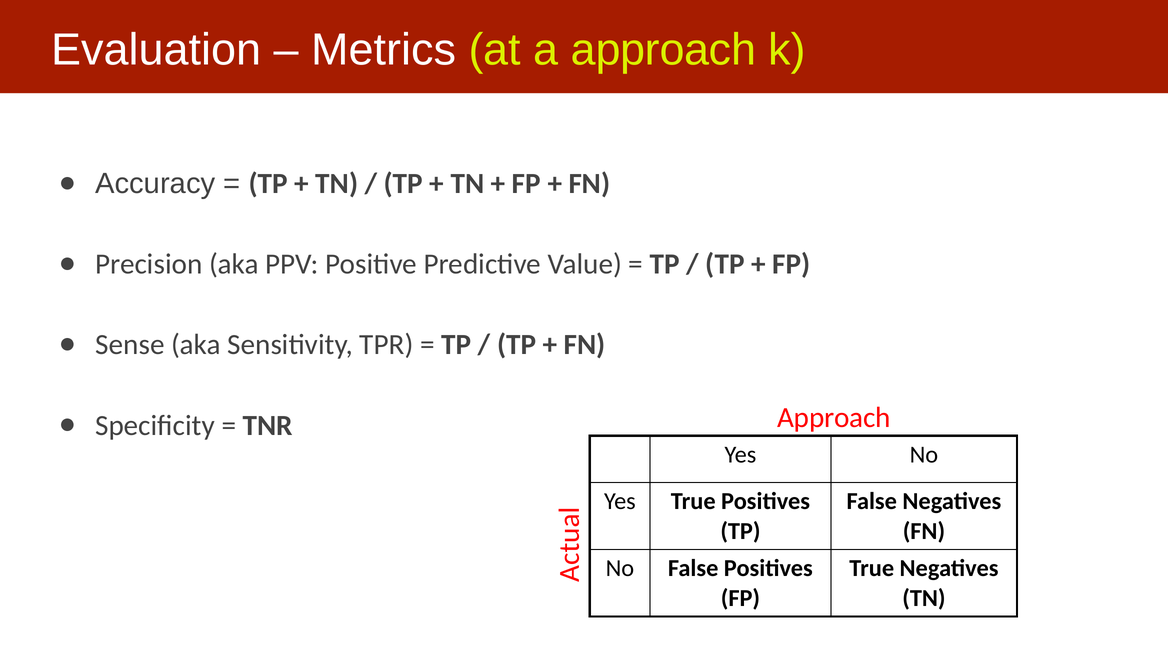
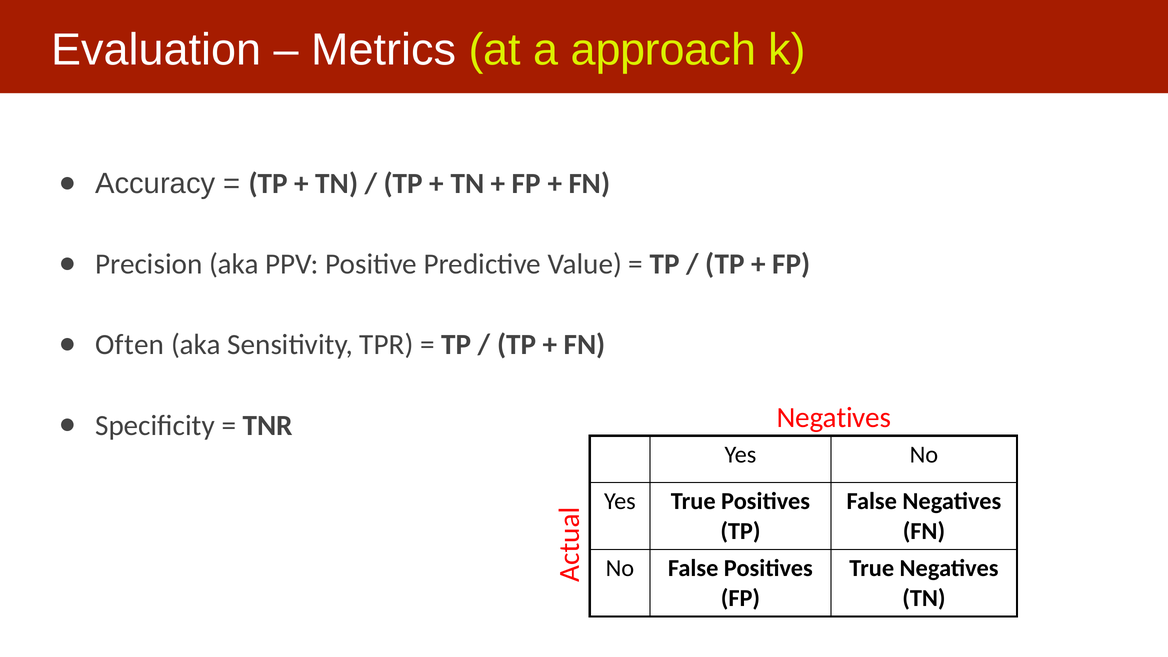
Sense: Sense -> Often (130, 345)
Approach: Approach -> Negatives (834, 418)
